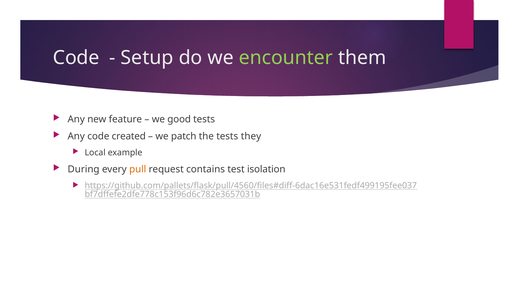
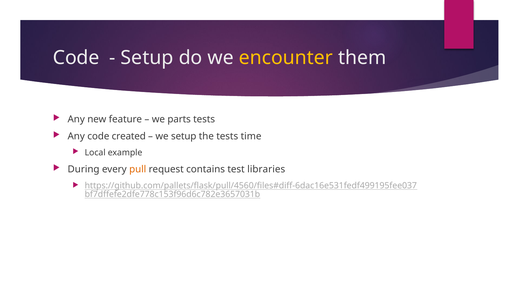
encounter colour: light green -> yellow (286, 58)
good: good -> parts (179, 119)
we patch: patch -> setup (184, 136)
they: they -> time (251, 136)
isolation: isolation -> libraries (266, 169)
